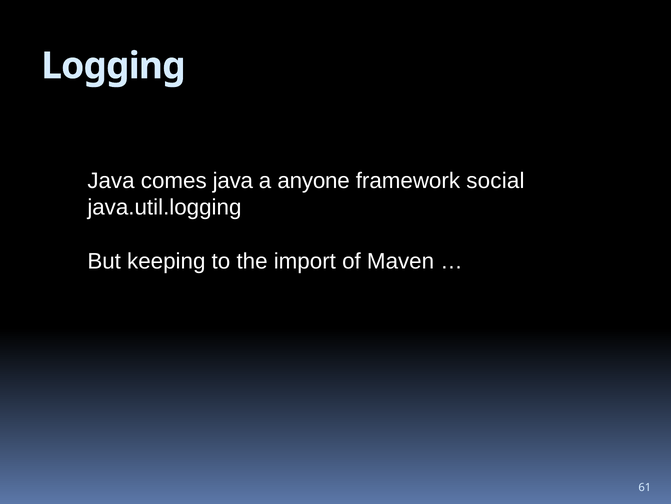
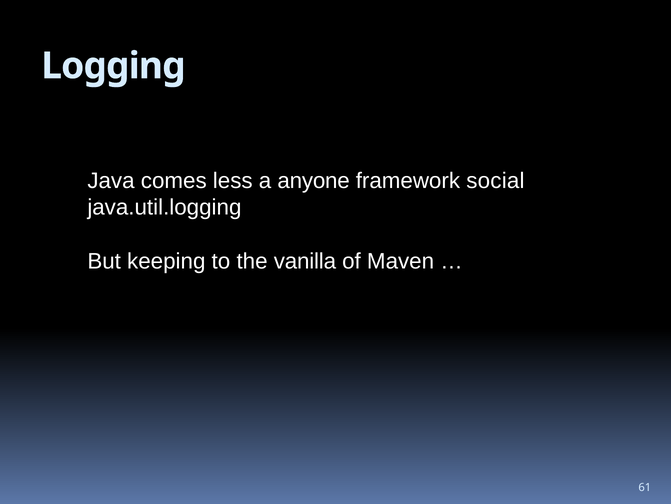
comes java: java -> less (233, 180)
import: import -> vanilla (305, 261)
